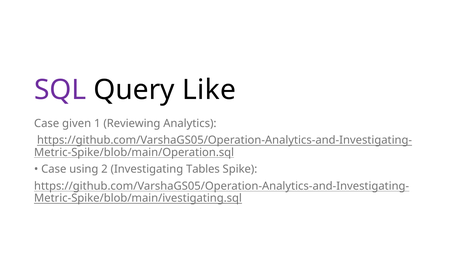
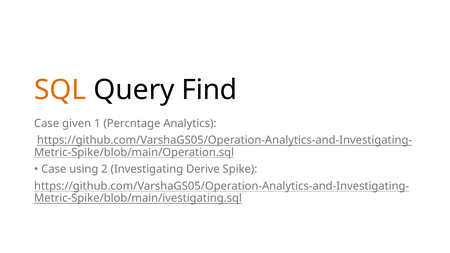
SQL colour: purple -> orange (60, 90)
Like: Like -> Find (209, 90)
Reviewing: Reviewing -> Percntage (132, 123)
Tables: Tables -> Derive (203, 169)
